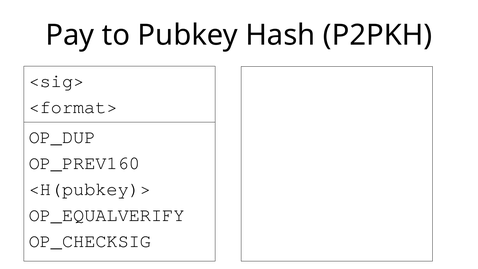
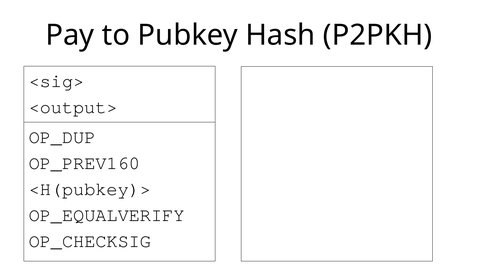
<format>: <format> -> <output> (73, 107)
